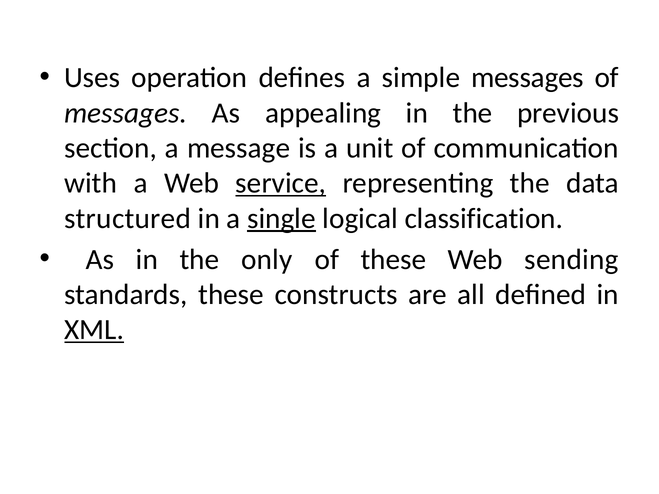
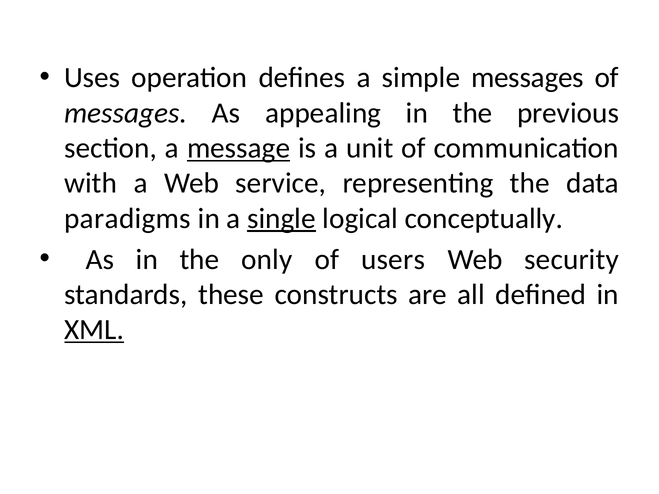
message underline: none -> present (239, 148)
service underline: present -> none (281, 183)
structured: structured -> paradigms (128, 218)
classification: classification -> conceptually (484, 218)
of these: these -> users (393, 259)
sending: sending -> security (572, 259)
